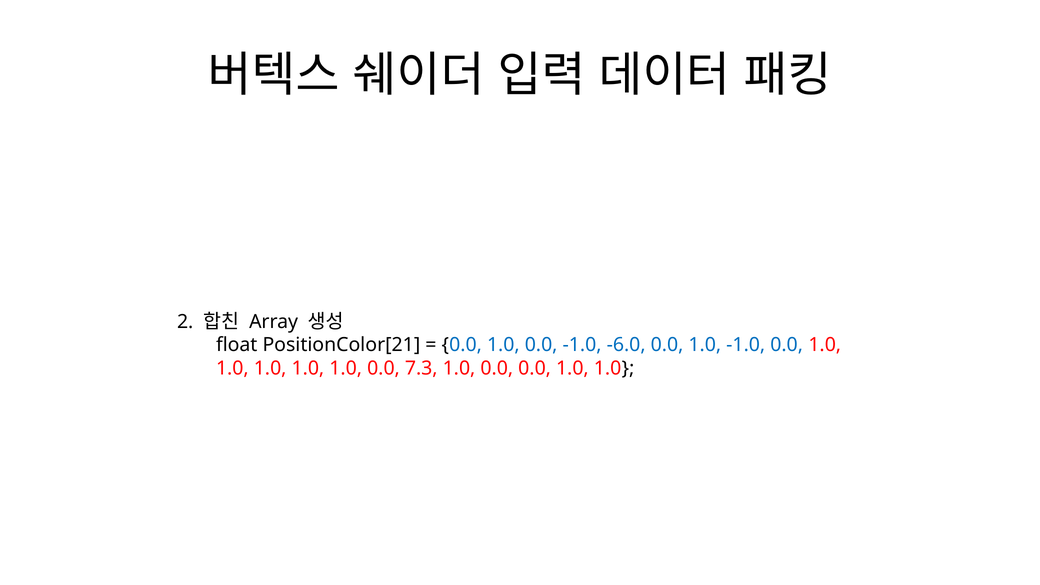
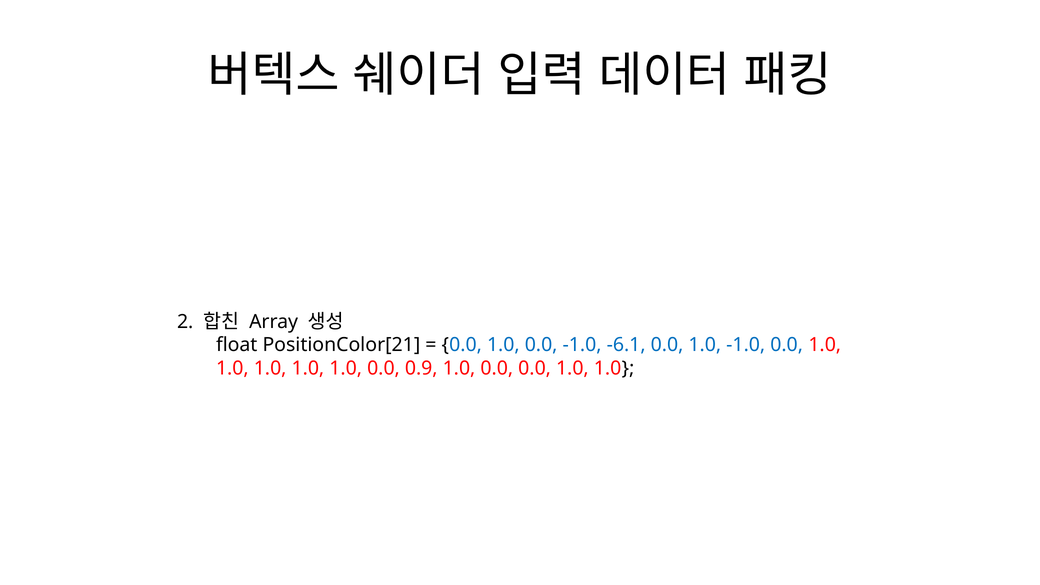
-6.0: -6.0 -> -6.1 (626, 345)
7.3: 7.3 -> 0.9 (421, 368)
